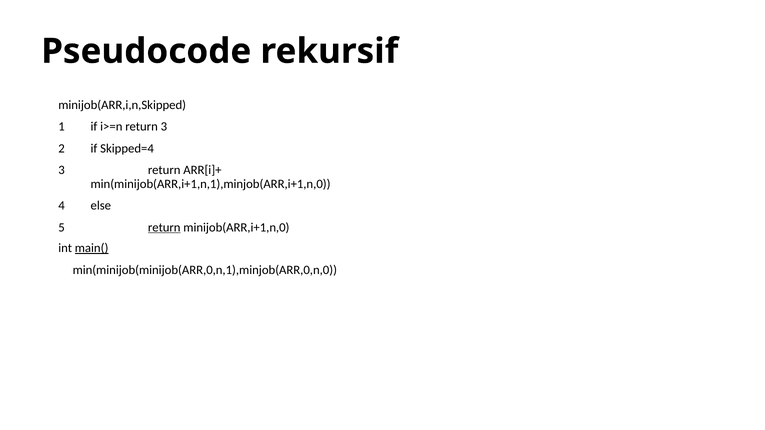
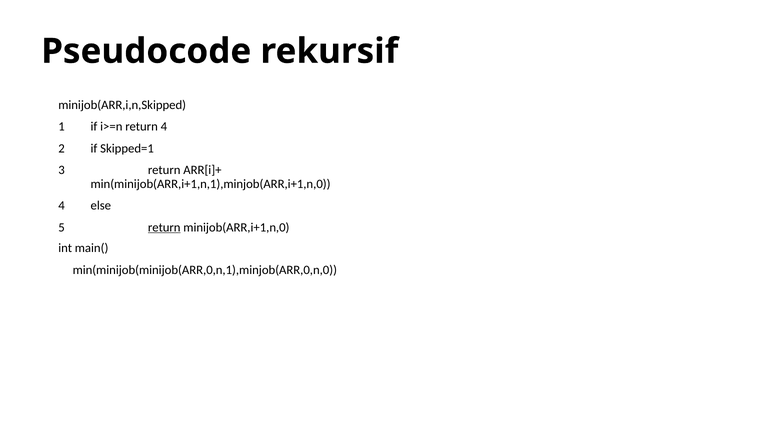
return 3: 3 -> 4 (164, 127)
Skipped=4: Skipped=4 -> Skipped=1 (127, 149)
main( underline: present -> none (92, 248)
